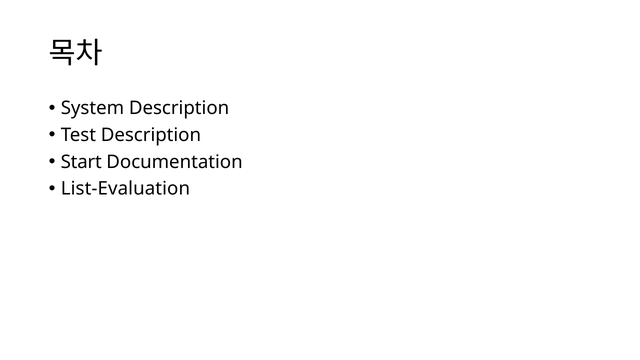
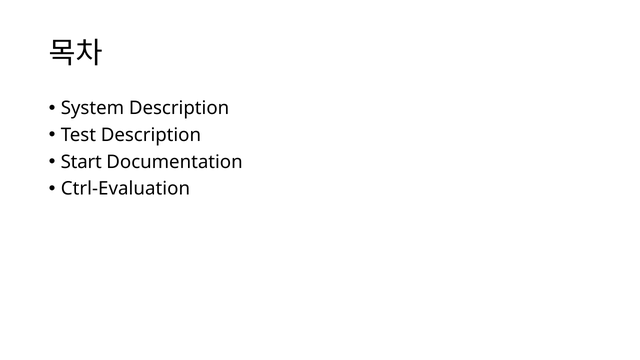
List-Evaluation: List-Evaluation -> Ctrl-Evaluation (125, 189)
